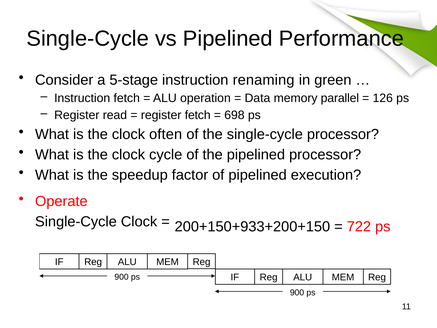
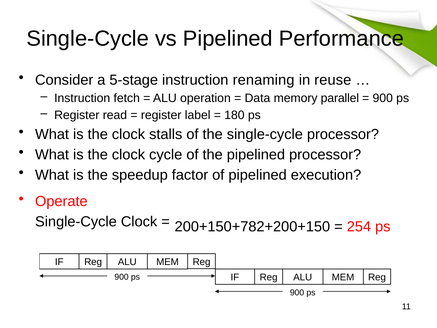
green: green -> reuse (333, 80)
126: 126 -> 900 (383, 98)
register fetch: fetch -> label (198, 115)
698: 698 -> 180 (234, 115)
often: often -> stalls (166, 134)
200+150+933+200+150: 200+150+933+200+150 -> 200+150+782+200+150 (252, 227)
722: 722 -> 254 (359, 227)
